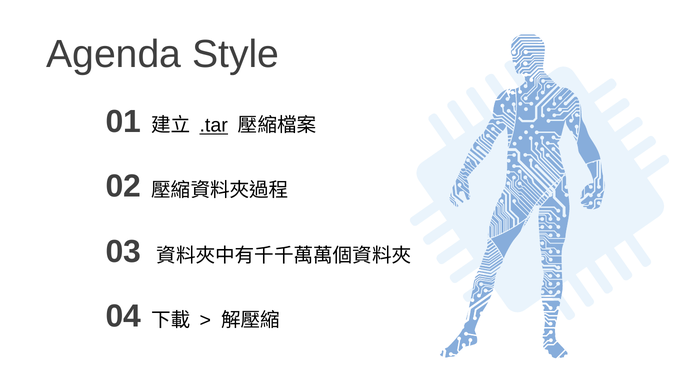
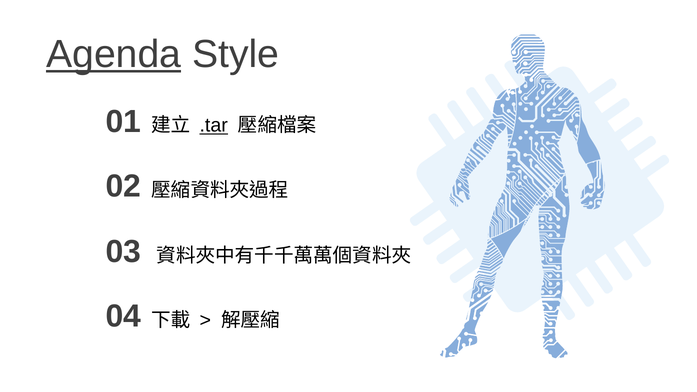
Agenda underline: none -> present (114, 55)
